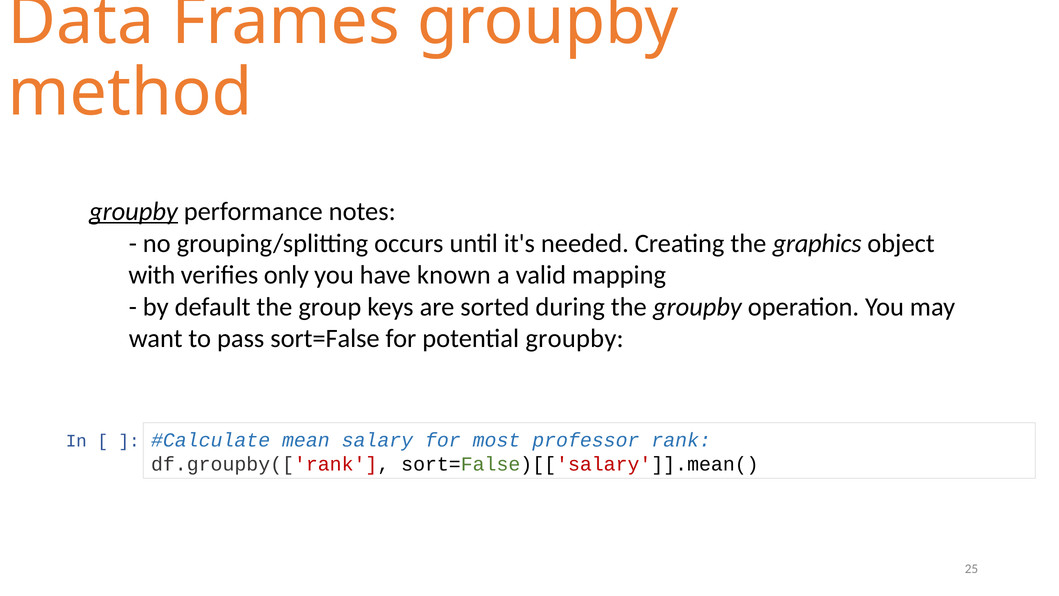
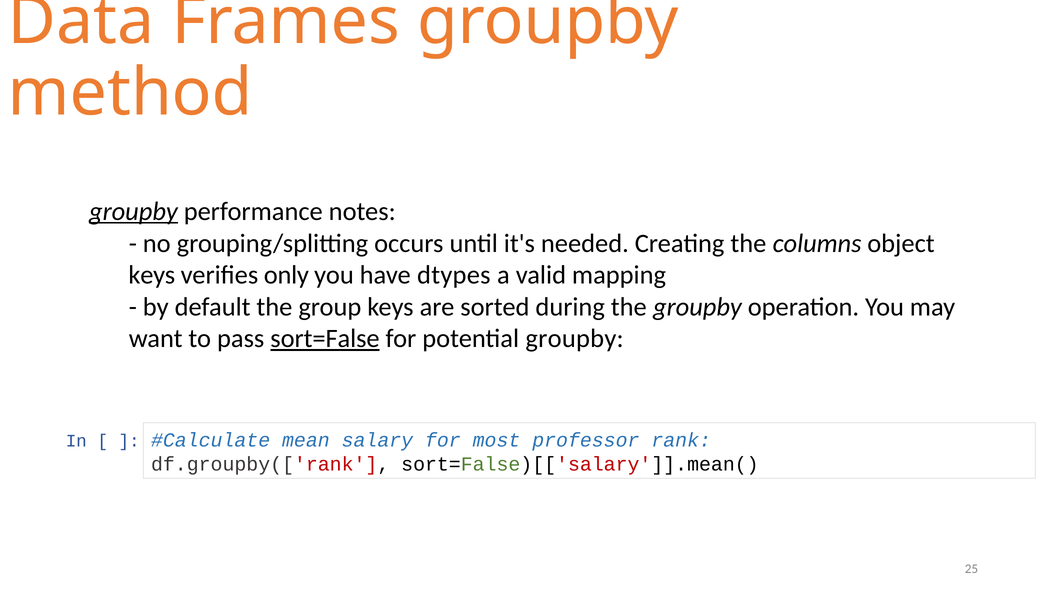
graphics: graphics -> columns (817, 243)
with: with -> keys (152, 275)
known: known -> dtypes (454, 275)
sort=False underline: none -> present (325, 338)
